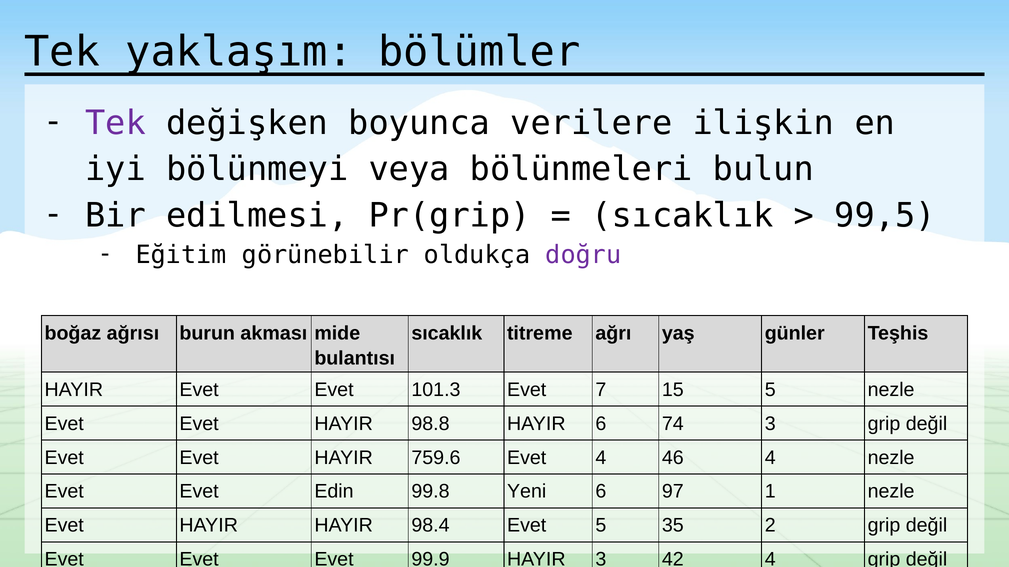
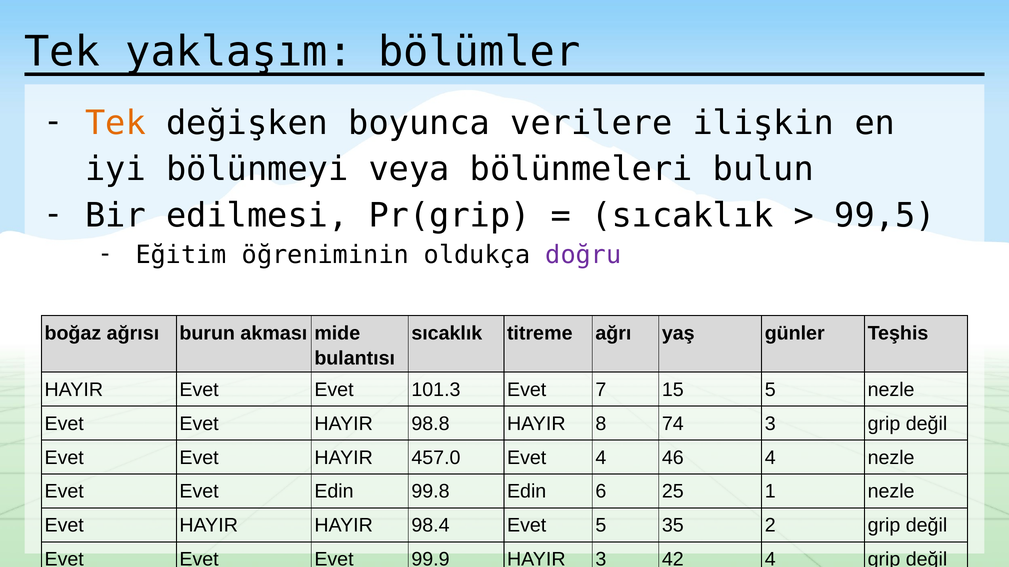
Tek colour: purple -> orange (116, 123)
görünebilir: görünebilir -> öğreniminin (325, 255)
HAYIR 6: 6 -> 8 (601, 424)
759.6: 759.6 -> 457.0 (436, 458)
99.8 Yeni: Yeni -> Edin (527, 492)
97: 97 -> 25 (673, 492)
